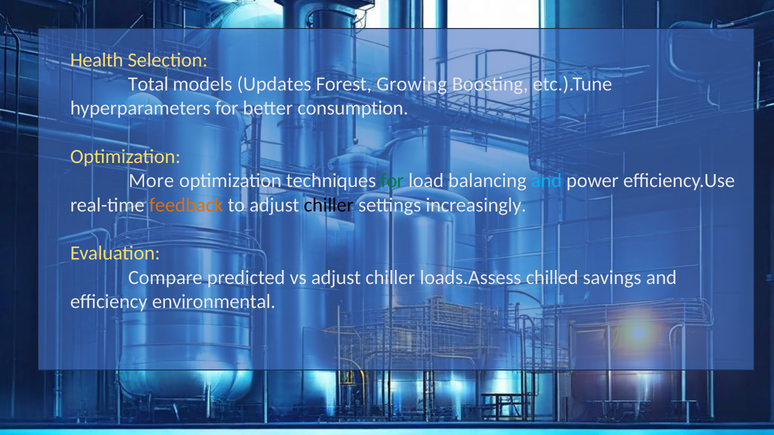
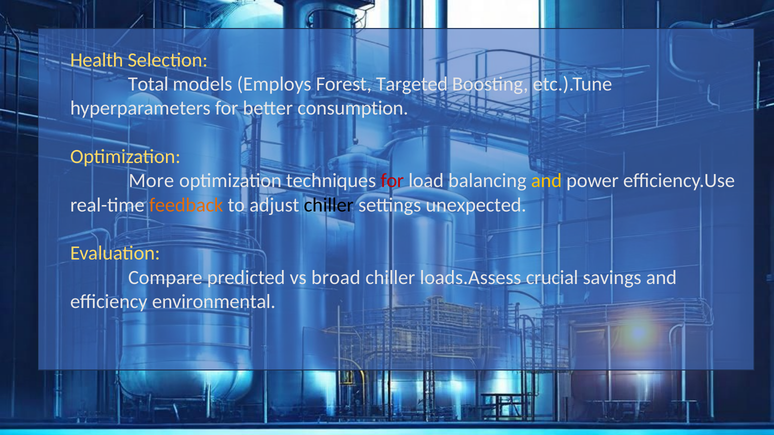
Updates: Updates -> Employs (274, 84)
Growing: Growing -> Targeted (412, 84)
for colour: green -> red (392, 181)
and colour: light blue -> yellow (546, 181)
increasingly: increasingly -> unexpected (476, 205)
vs adjust: adjust -> broad (336, 278)
chilled: chilled -> crucial (552, 278)
